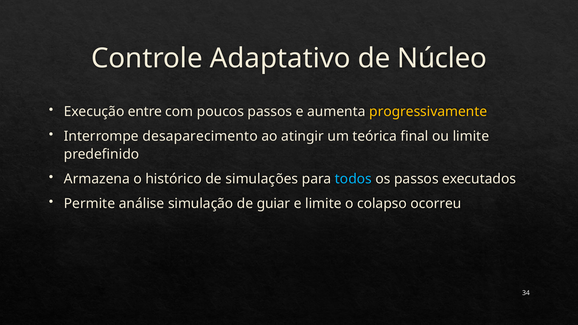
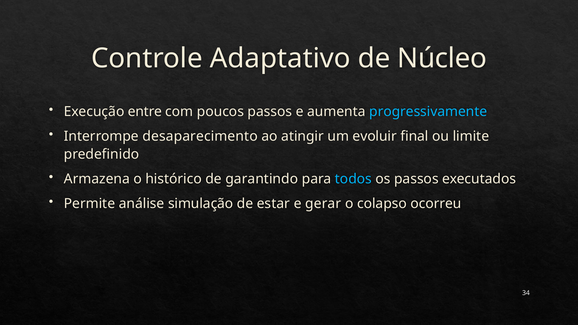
progressivamente colour: yellow -> light blue (428, 112)
teórica: teórica -> evoluir (375, 136)
simulações: simulações -> garantindo (262, 179)
guiar: guiar -> estar (273, 204)
e limite: limite -> gerar (323, 204)
